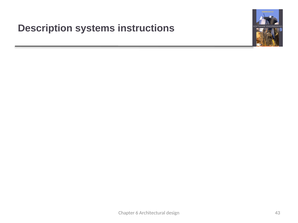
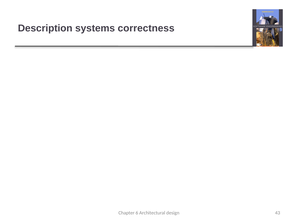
instructions: instructions -> correctness (146, 28)
